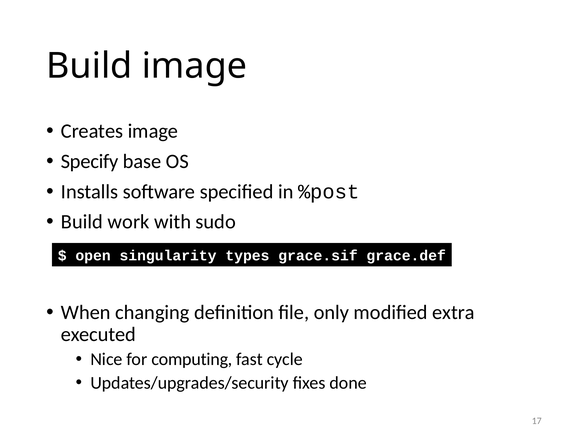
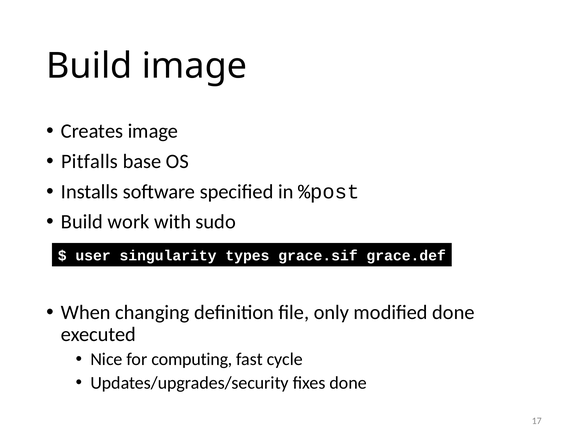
Specify: Specify -> Pitfalls (89, 161)
open: open -> user (93, 256)
modified extra: extra -> done (453, 312)
